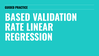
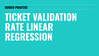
BASED: BASED -> TICKET (18, 18)
